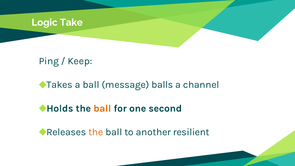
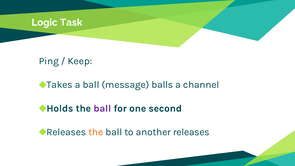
Take: Take -> Task (71, 22)
ball colour: orange -> purple (102, 108)
another resilient: resilient -> releases (191, 132)
